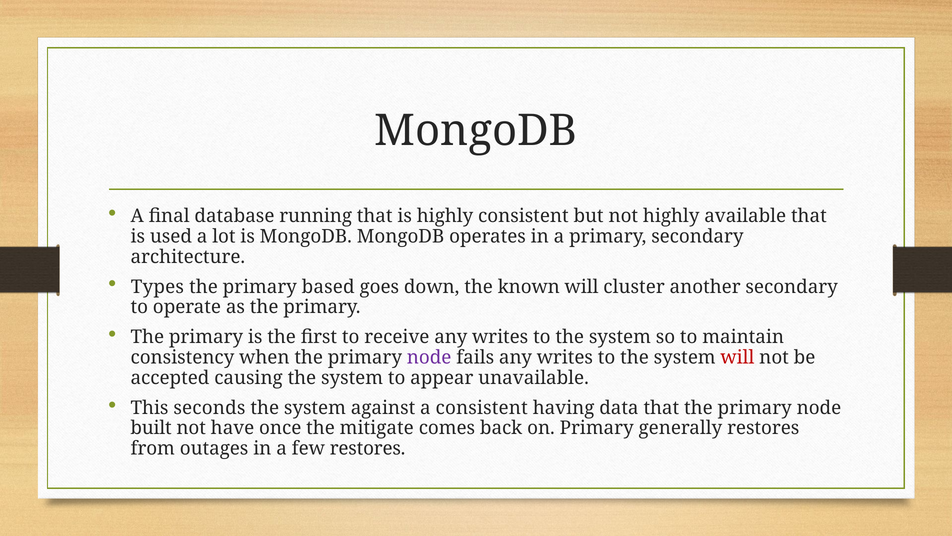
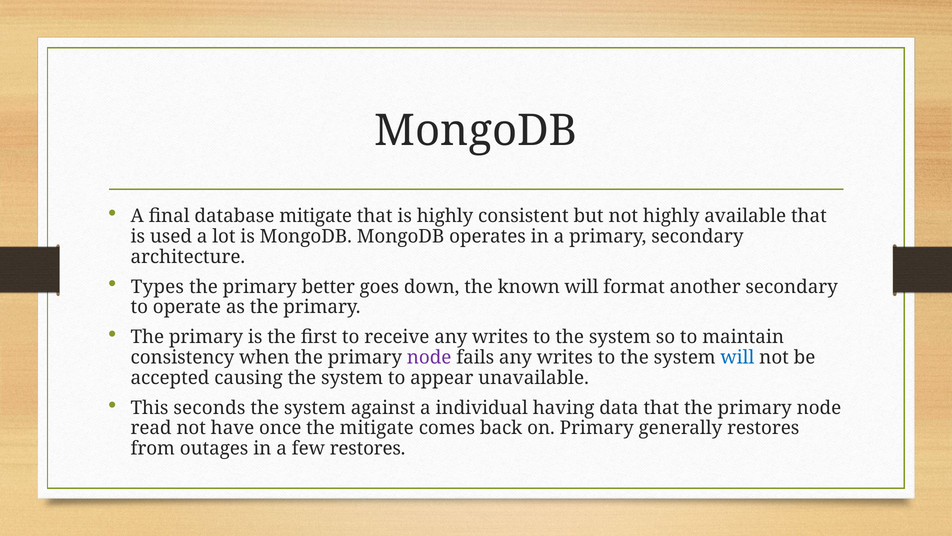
database running: running -> mitigate (316, 216)
based: based -> better (328, 287)
cluster: cluster -> format (634, 287)
will colour: red -> blue (737, 357)
a consistent: consistent -> individual (482, 408)
built: built -> read (151, 428)
